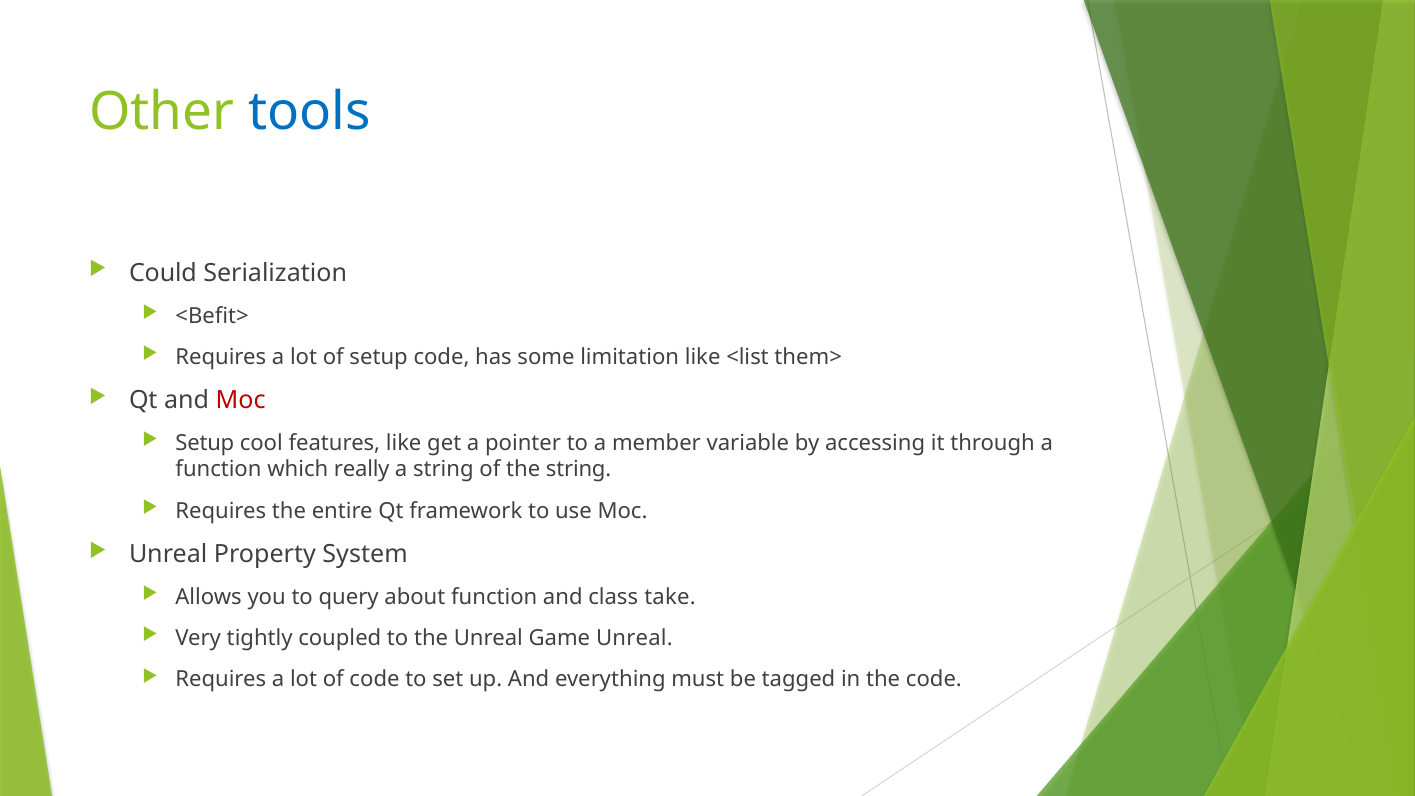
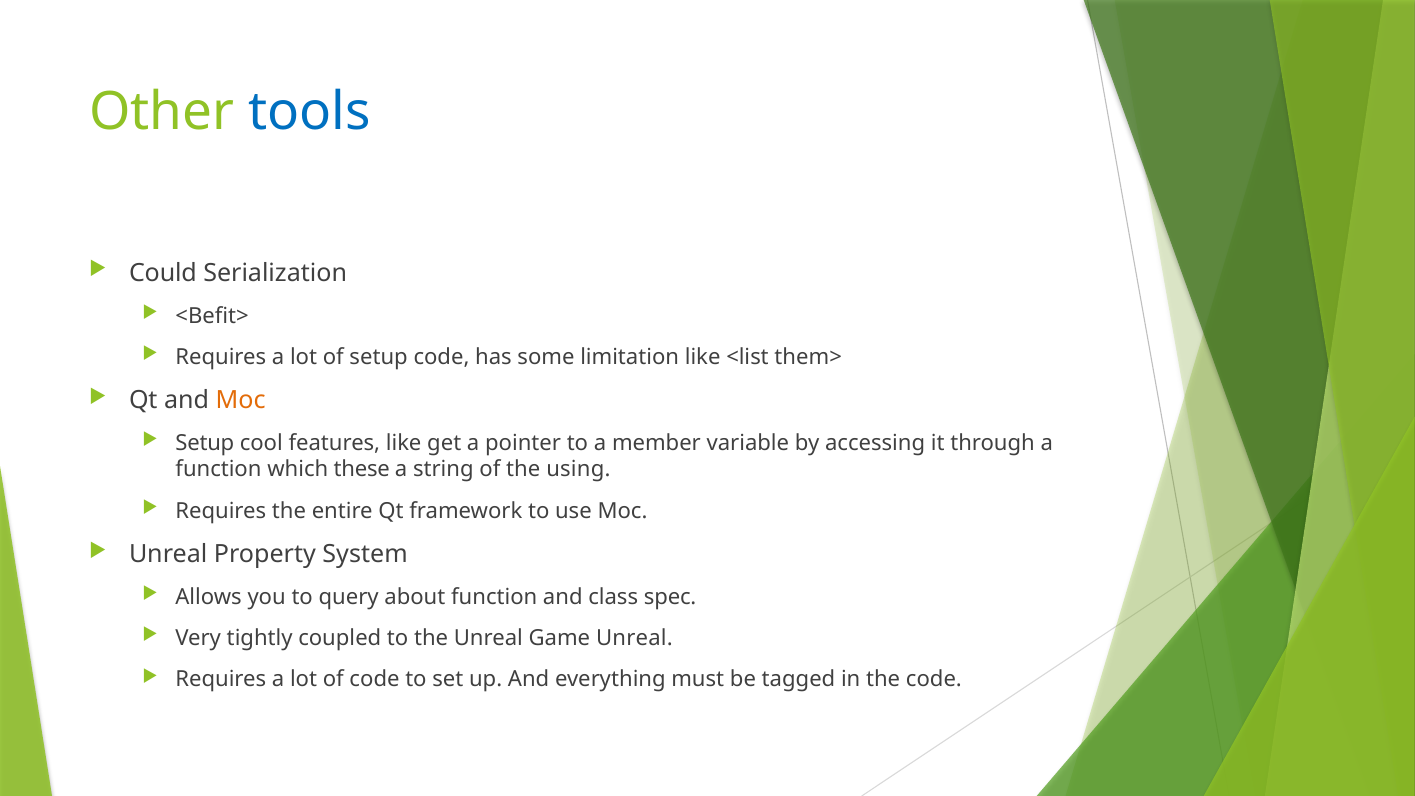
Moc colour: red -> orange (241, 400)
really: really -> these (362, 470)
the string: string -> using (578, 470)
take: take -> spec (670, 597)
